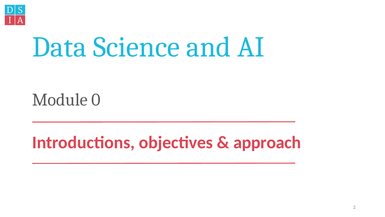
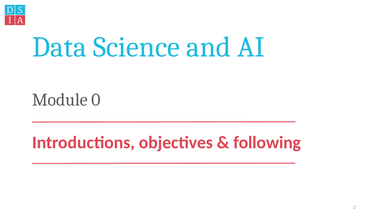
approach: approach -> following (267, 142)
